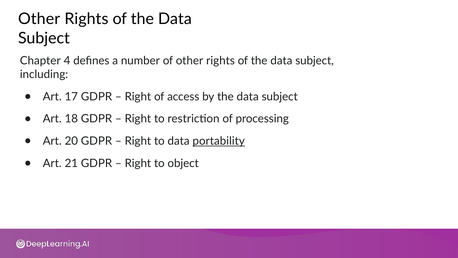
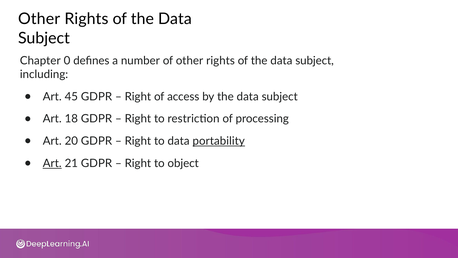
4: 4 -> 0 (67, 61)
17: 17 -> 45 (71, 97)
Art underline: none -> present (52, 163)
